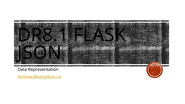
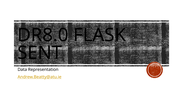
DR8.1: DR8.1 -> DR8.0 (43, 35)
JSON: JSON -> SENT (40, 53)
